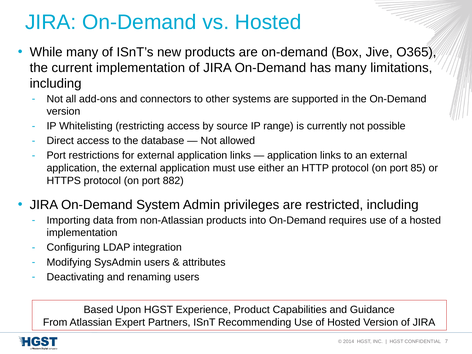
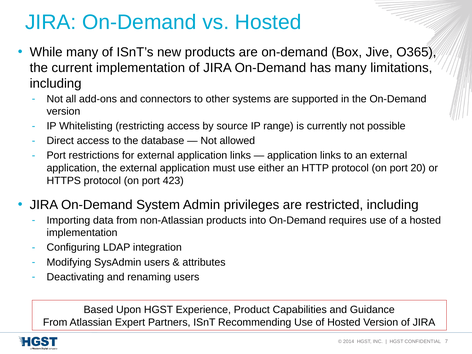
85: 85 -> 20 (418, 168)
882: 882 -> 423 (173, 181)
